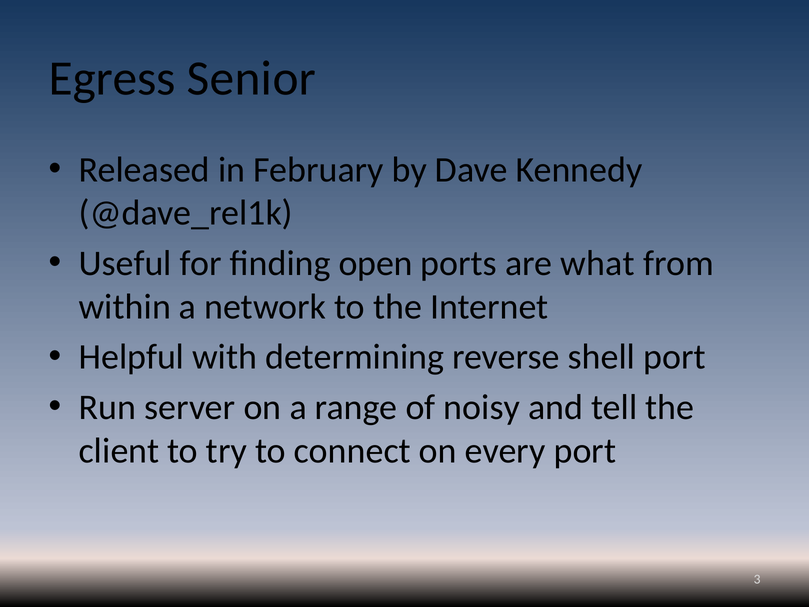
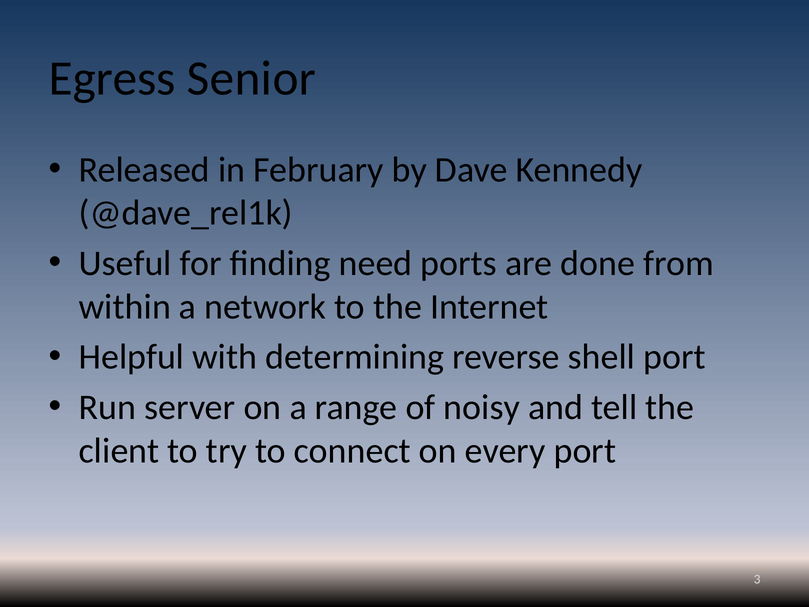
open: open -> need (376, 263)
what: what -> done (598, 263)
